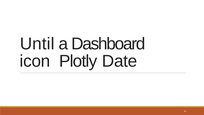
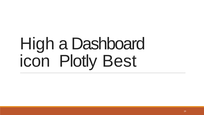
Until: Until -> High (37, 44)
Date: Date -> Best (119, 61)
